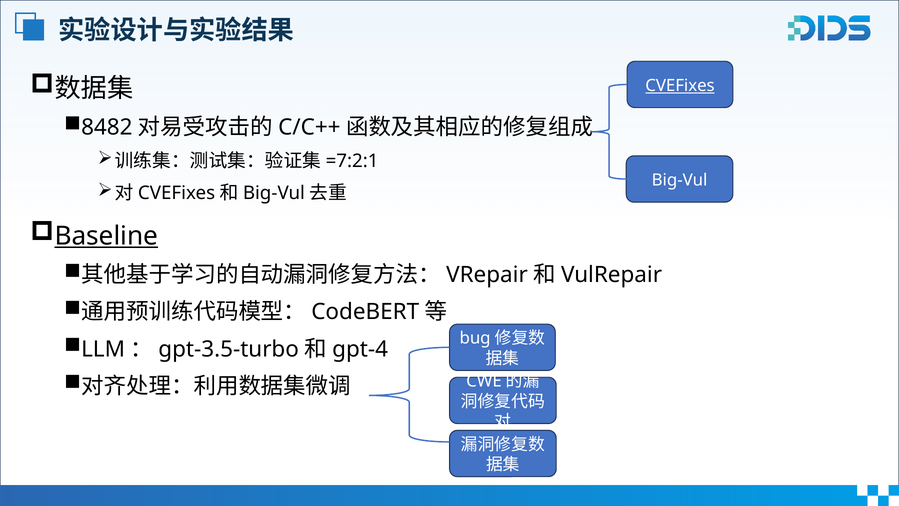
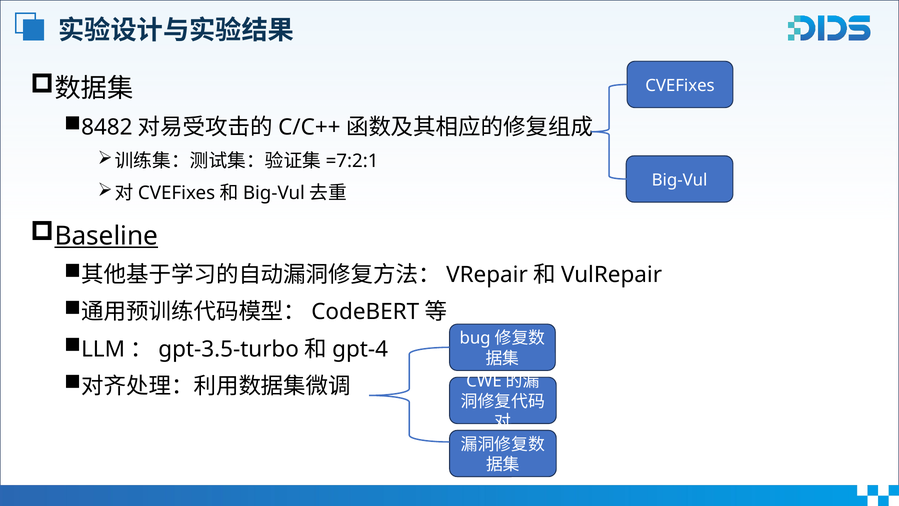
CVEFixes underline: present -> none (680, 86)
